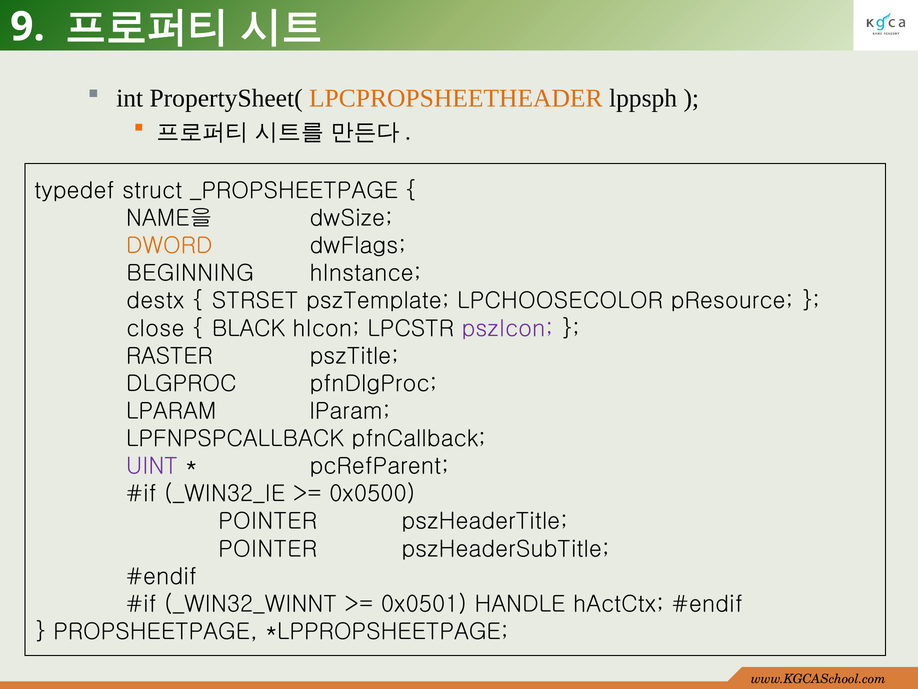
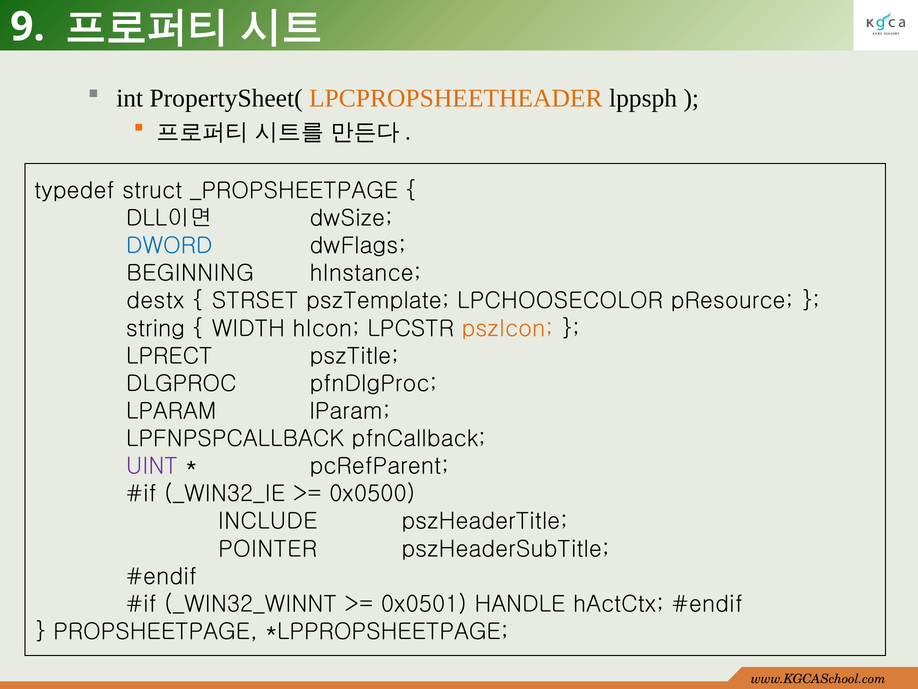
NAME을: NAME을 -> DLL이면 (169, 218)
DWORD colour: orange -> blue (169, 246)
close: close -> string (156, 328)
BLACK: BLACK -> WIDTH (248, 328)
pszIcon colour: purple -> orange (507, 328)
RASTER: RASTER -> LPRECT (169, 356)
POINTER: POINTER -> INCLUDE (268, 521)
